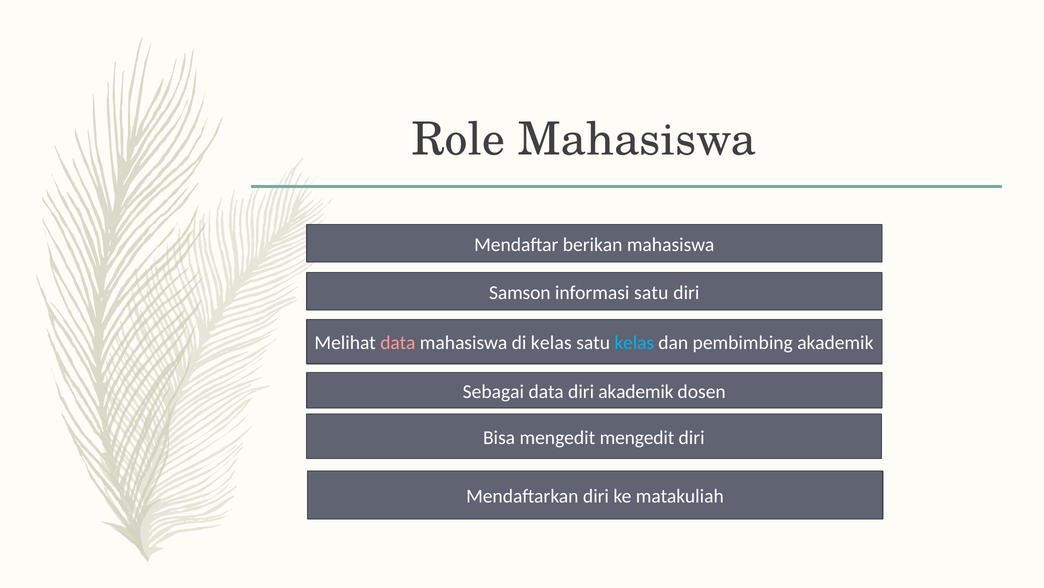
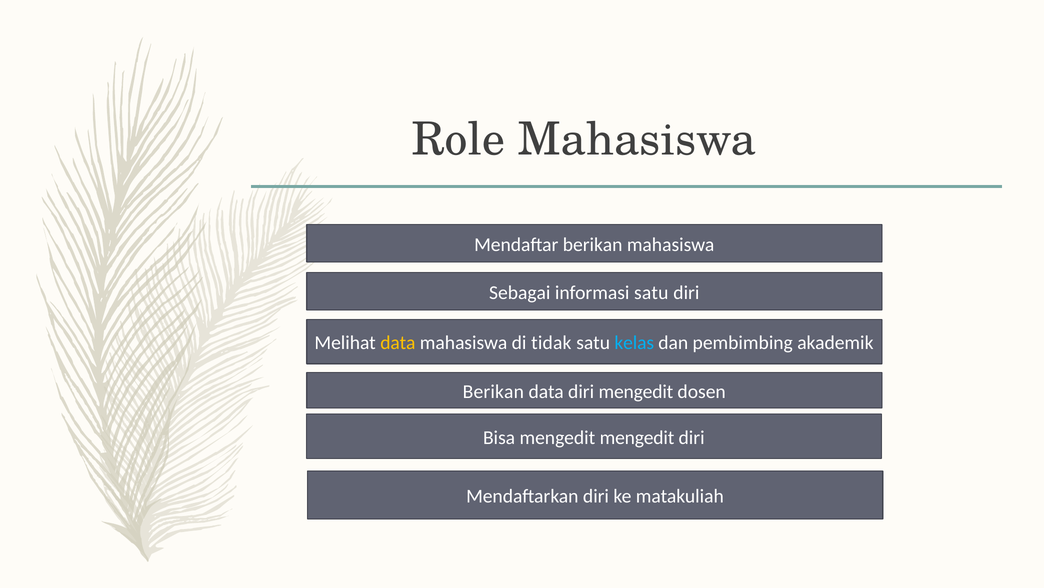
Samson: Samson -> Sebagai (520, 292)
data colour: pink -> yellow (398, 342)
di kelas: kelas -> tidak (551, 342)
Sebagai: Sebagai -> Berikan (493, 391)
diri akademik: akademik -> mengedit (636, 391)
